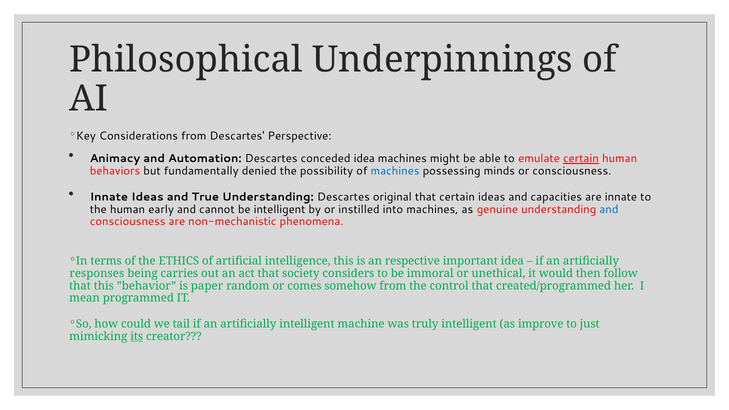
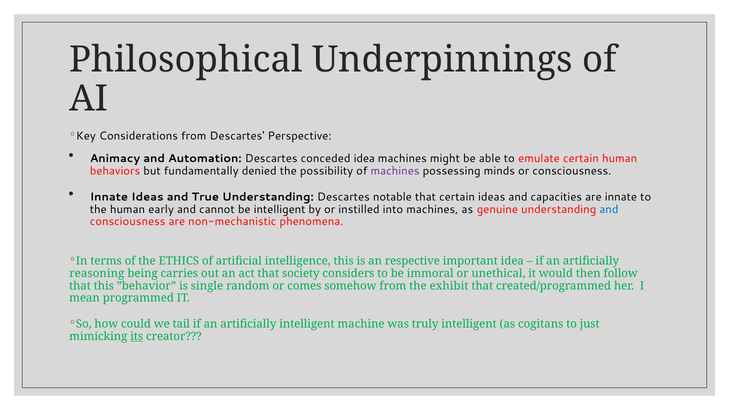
certain underline: present -> none (581, 159)
machines colour: blue -> purple (395, 171)
original: original -> notable (392, 197)
responses: responses -> reasoning (97, 274)
paper: paper -> single (207, 286)
control: control -> exhibit (449, 286)
improve: improve -> cogitans (541, 324)
